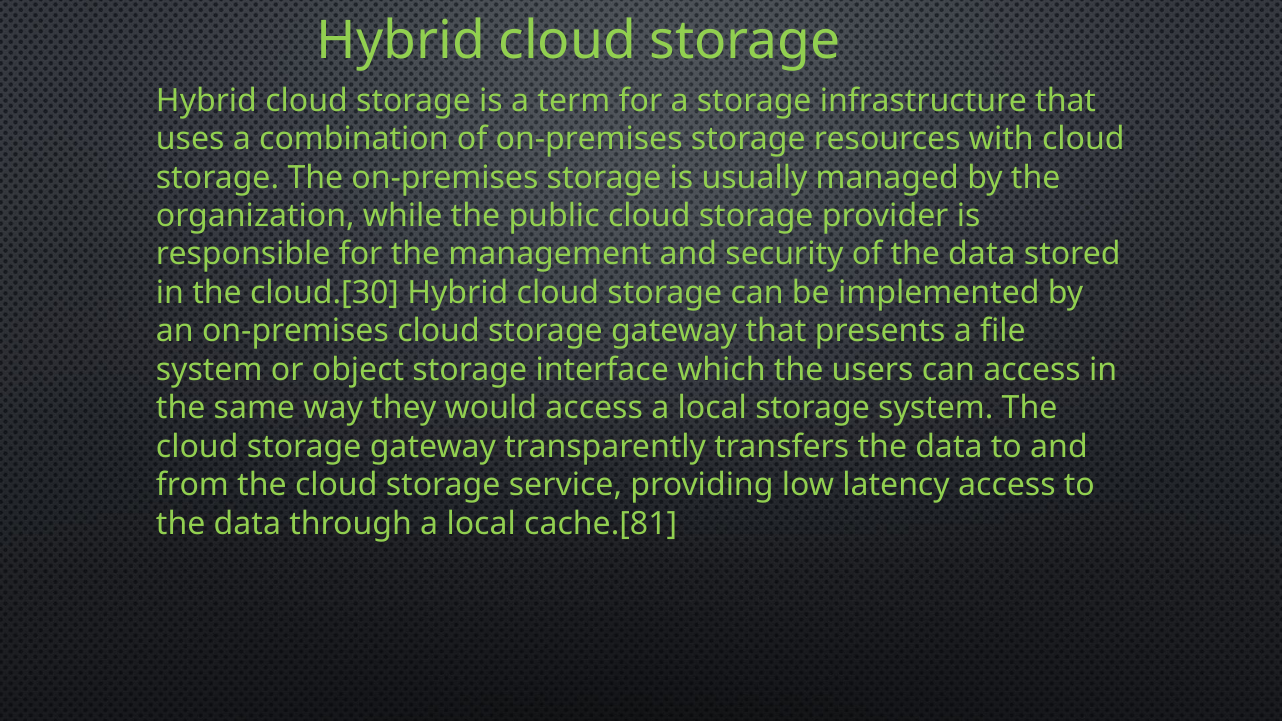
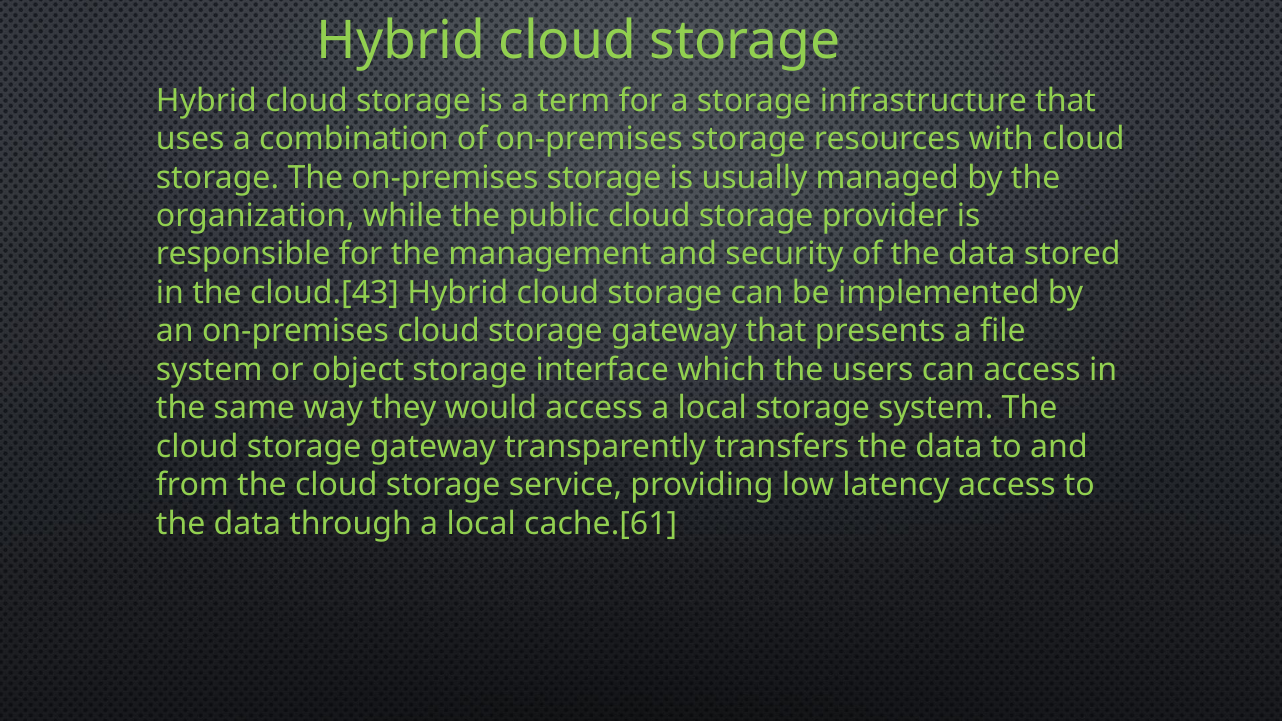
cloud.[30: cloud.[30 -> cloud.[43 (325, 293)
cache.[81: cache.[81 -> cache.[61 (601, 524)
